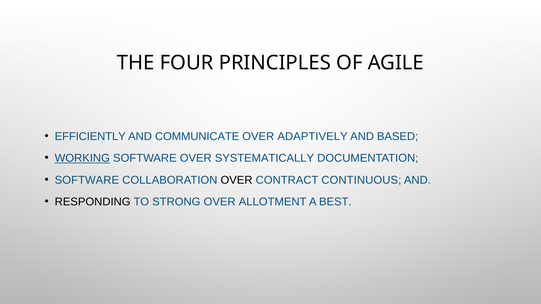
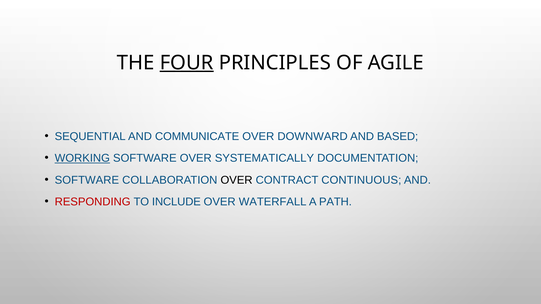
FOUR underline: none -> present (187, 63)
EFFICIENTLY: EFFICIENTLY -> SEQUENTIAL (90, 136)
ADAPTIVELY: ADAPTIVELY -> DOWNWARD (313, 136)
RESPONDING colour: black -> red (93, 202)
STRONG: STRONG -> INCLUDE (176, 202)
ALLOTMENT: ALLOTMENT -> WATERFALL (273, 202)
BEST: BEST -> PATH (335, 202)
